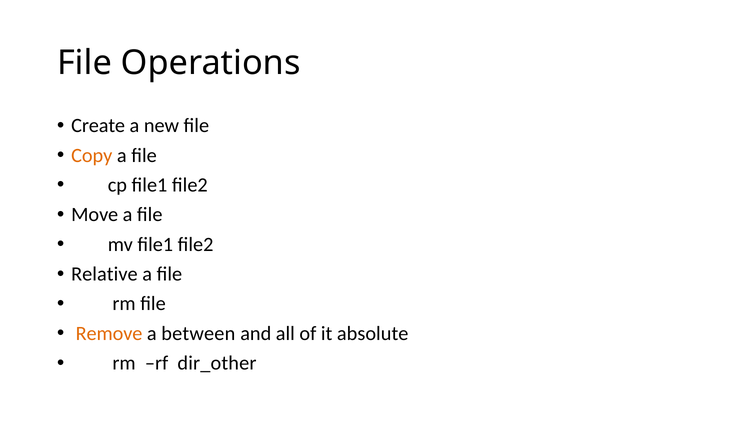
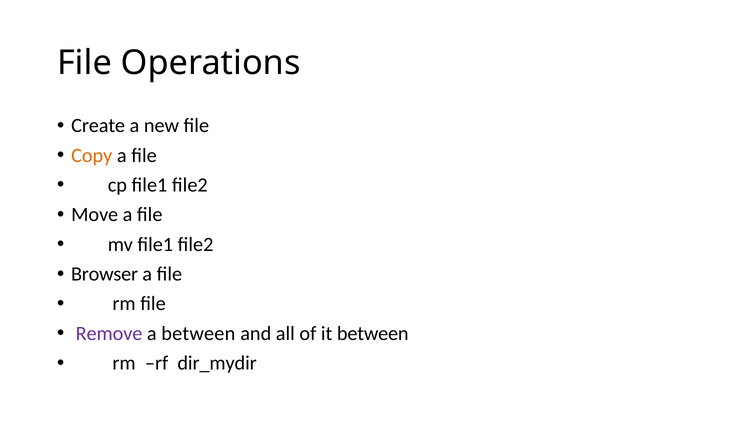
Relative: Relative -> Browser (105, 274)
Remove colour: orange -> purple (109, 334)
it absolute: absolute -> between (373, 334)
dir_other: dir_other -> dir_mydir (217, 363)
